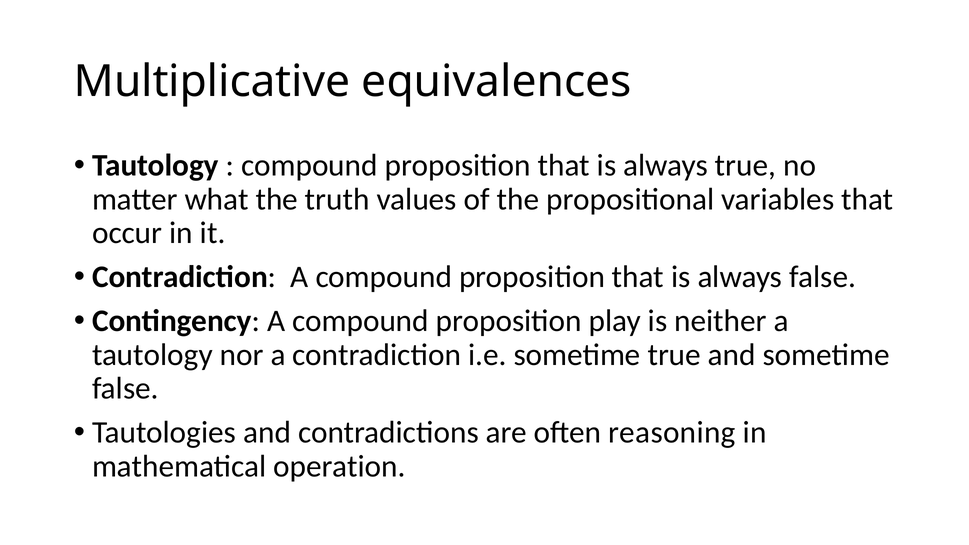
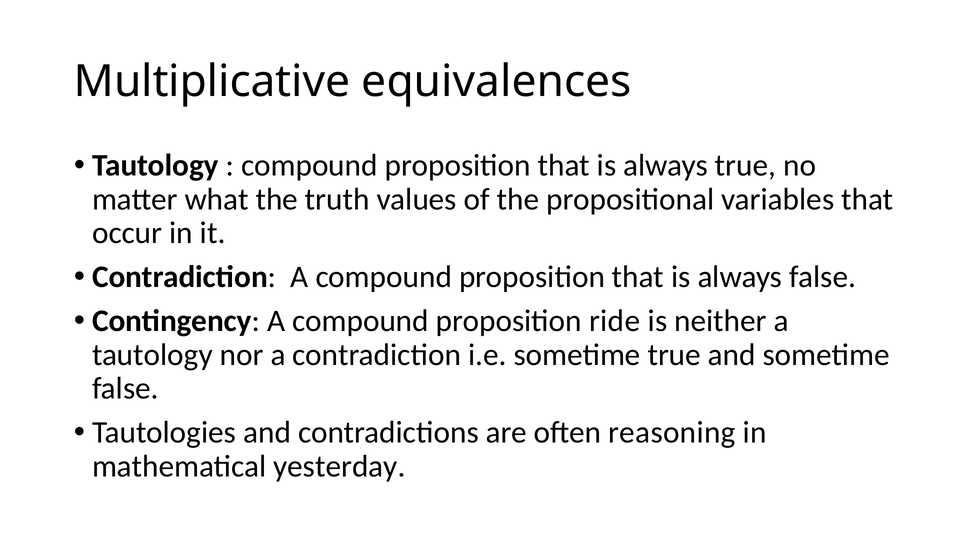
play: play -> ride (615, 321)
operation: operation -> yesterday (339, 466)
